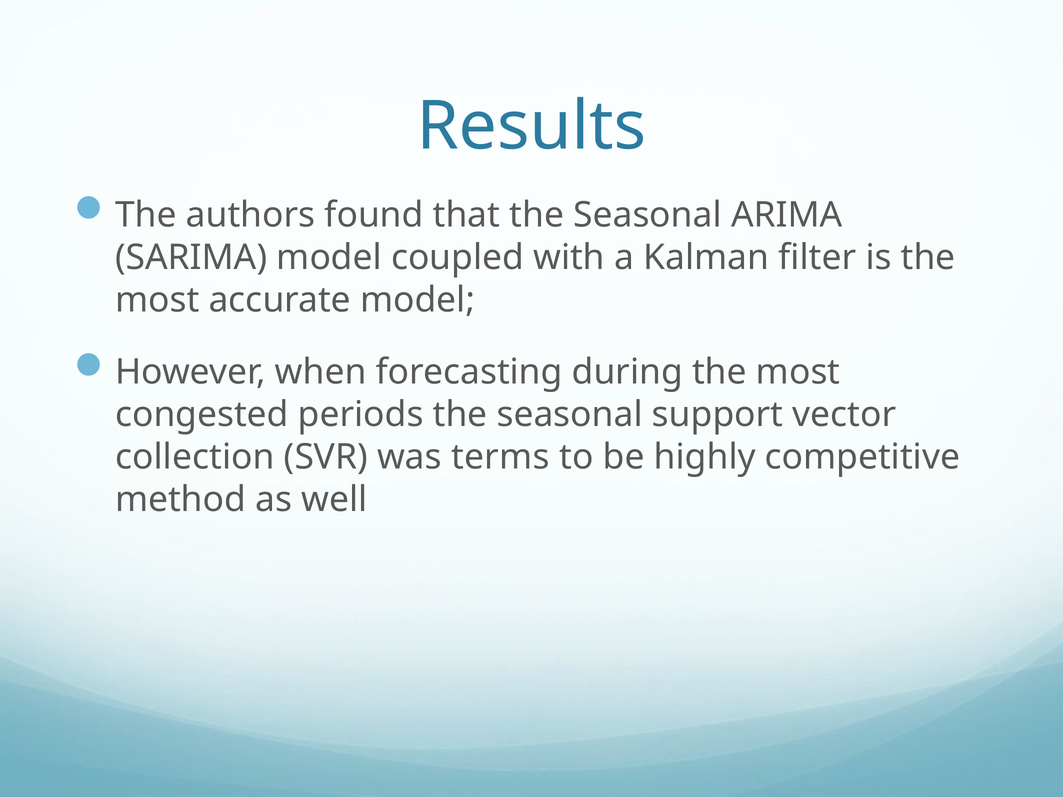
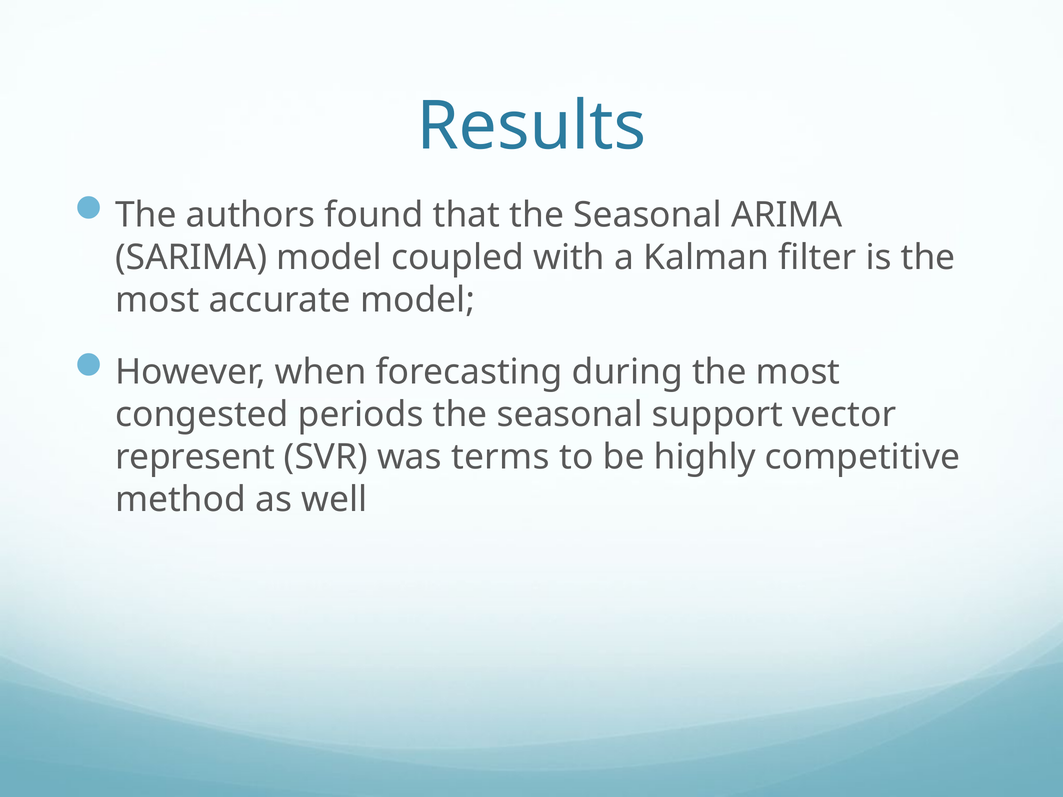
collection: collection -> represent (195, 457)
